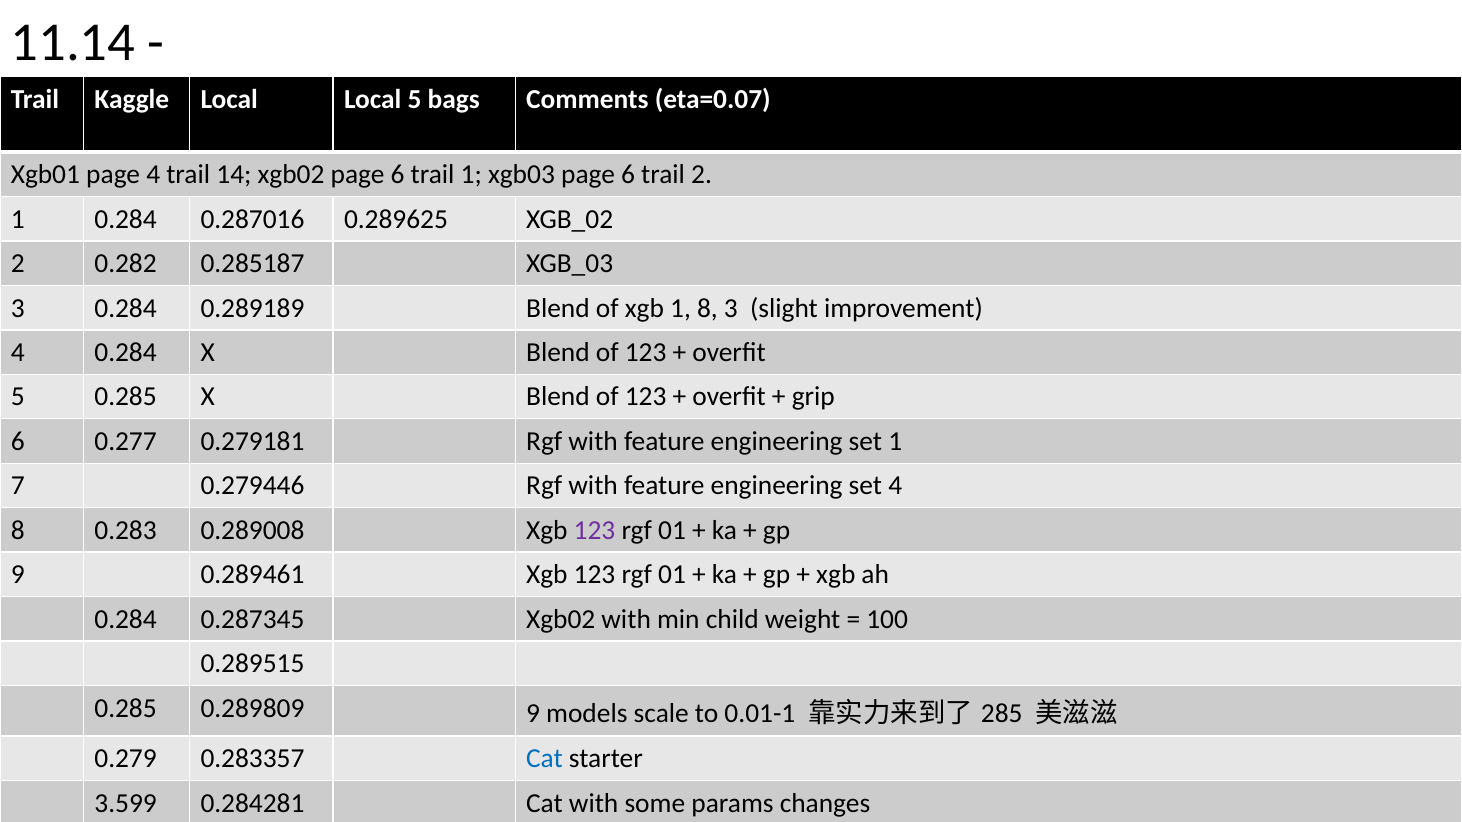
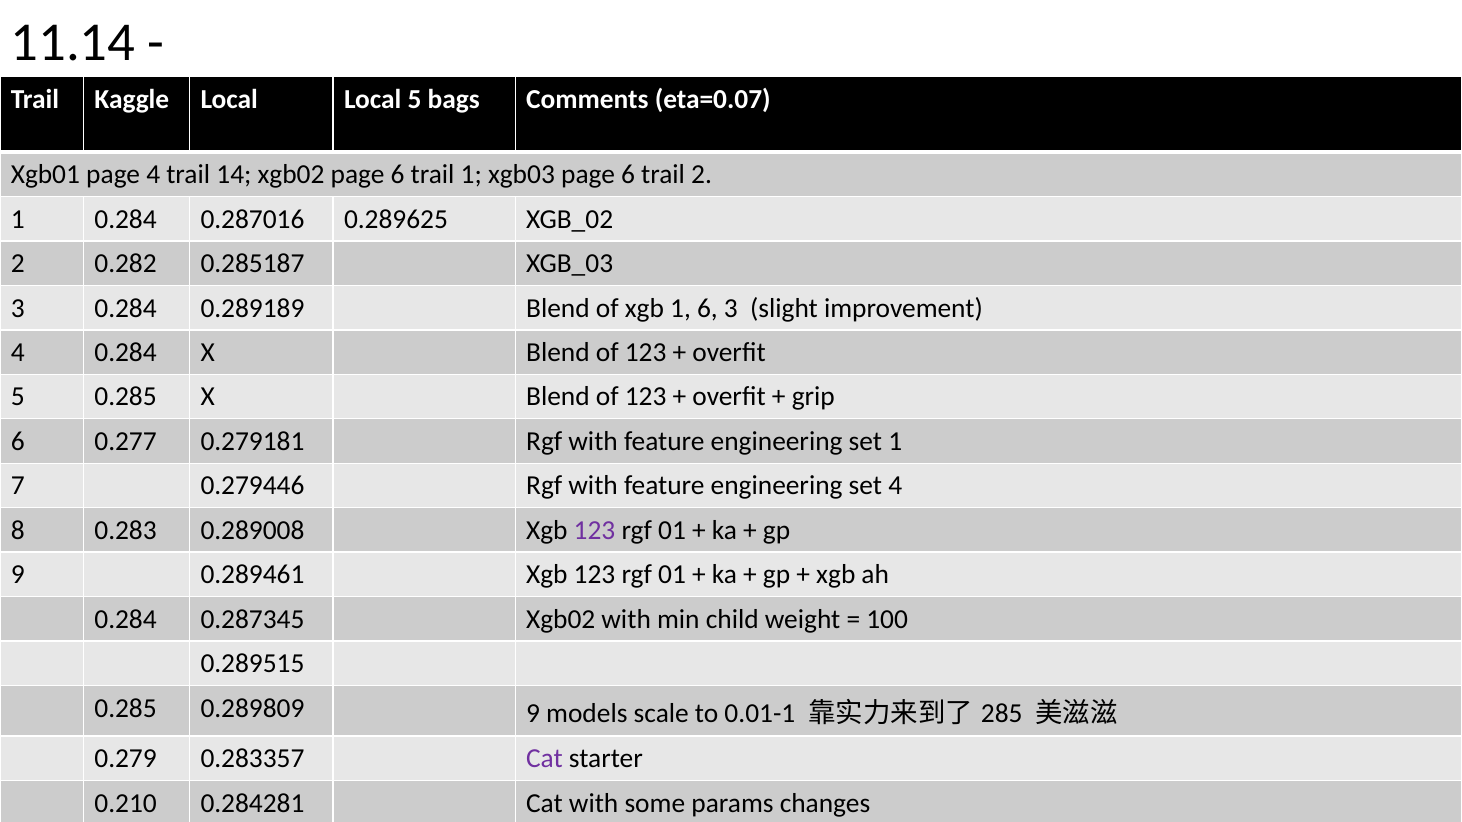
1 8: 8 -> 6 (707, 308)
Cat colour: blue -> purple (545, 759)
3.599: 3.599 -> 0.210 (126, 803)
